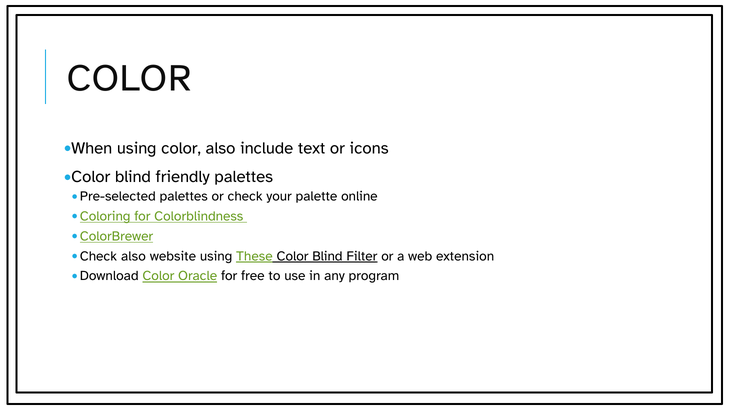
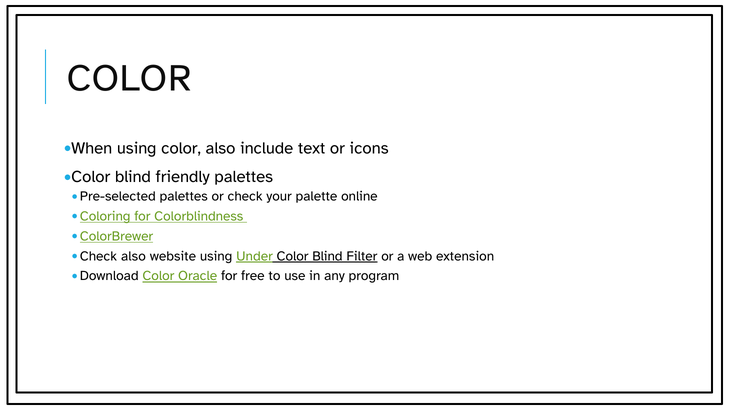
These: These -> Under (254, 256)
